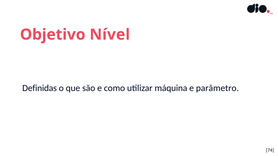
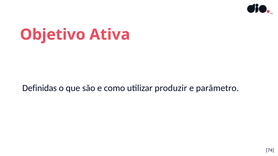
Nível: Nível -> Ativa (110, 35)
máquina: máquina -> produzir (171, 88)
